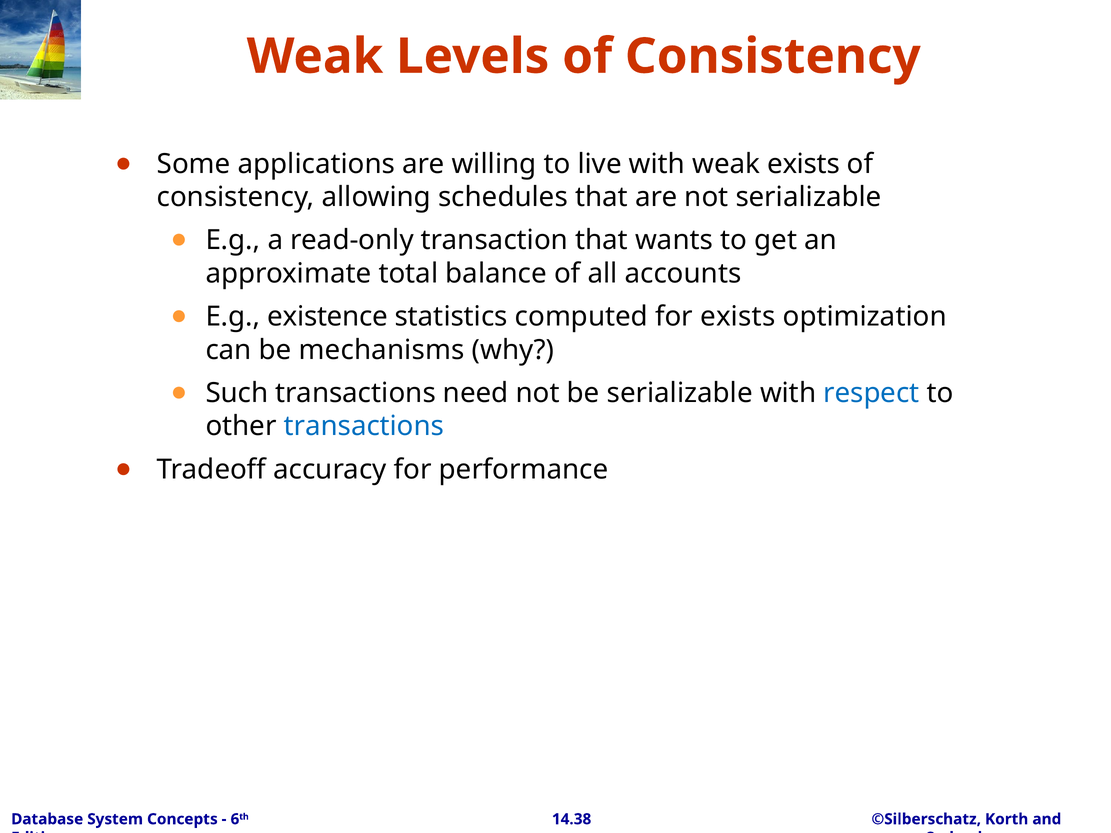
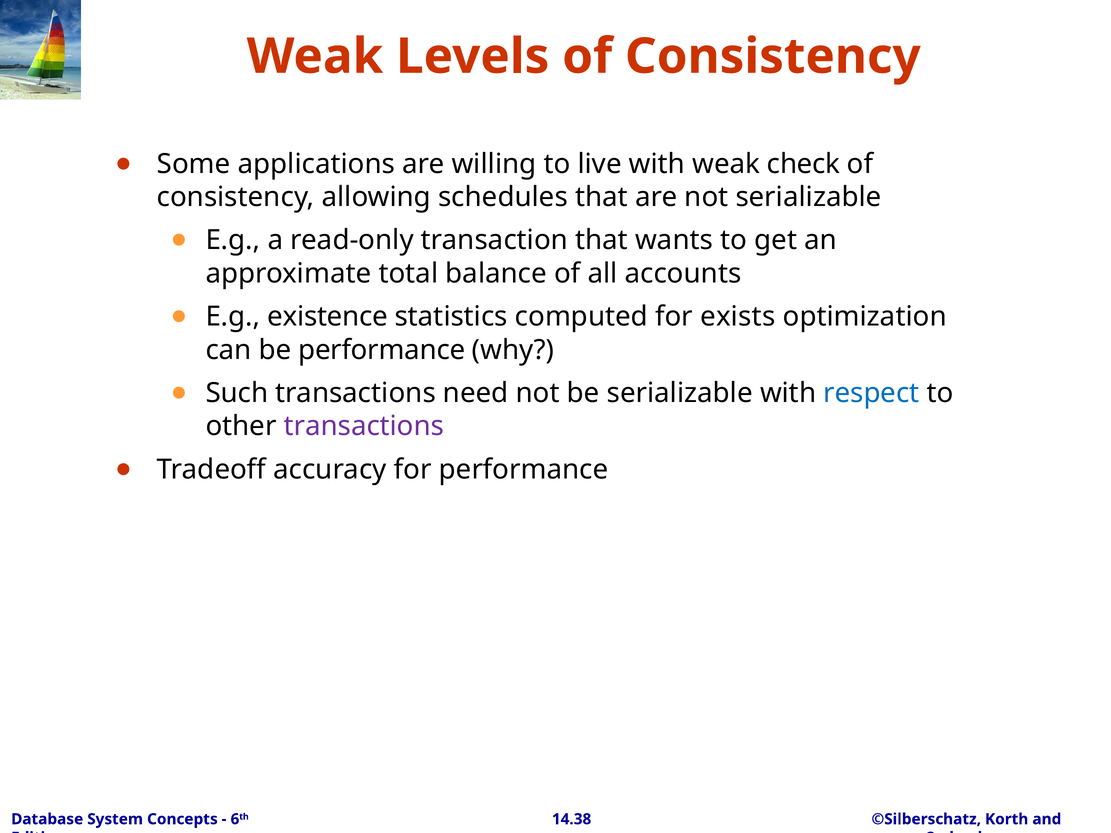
weak exists: exists -> check (804, 164)
be mechanisms: mechanisms -> performance (382, 350)
transactions colour: blue -> purple (364, 426)
